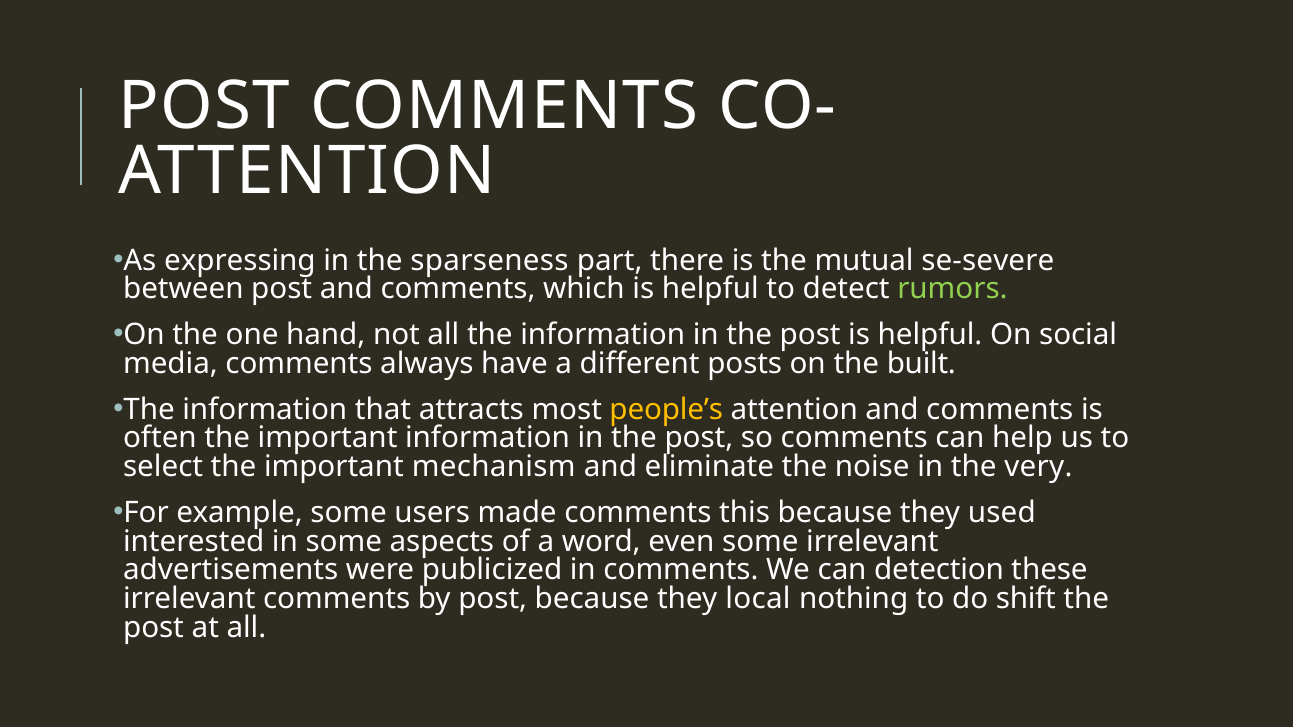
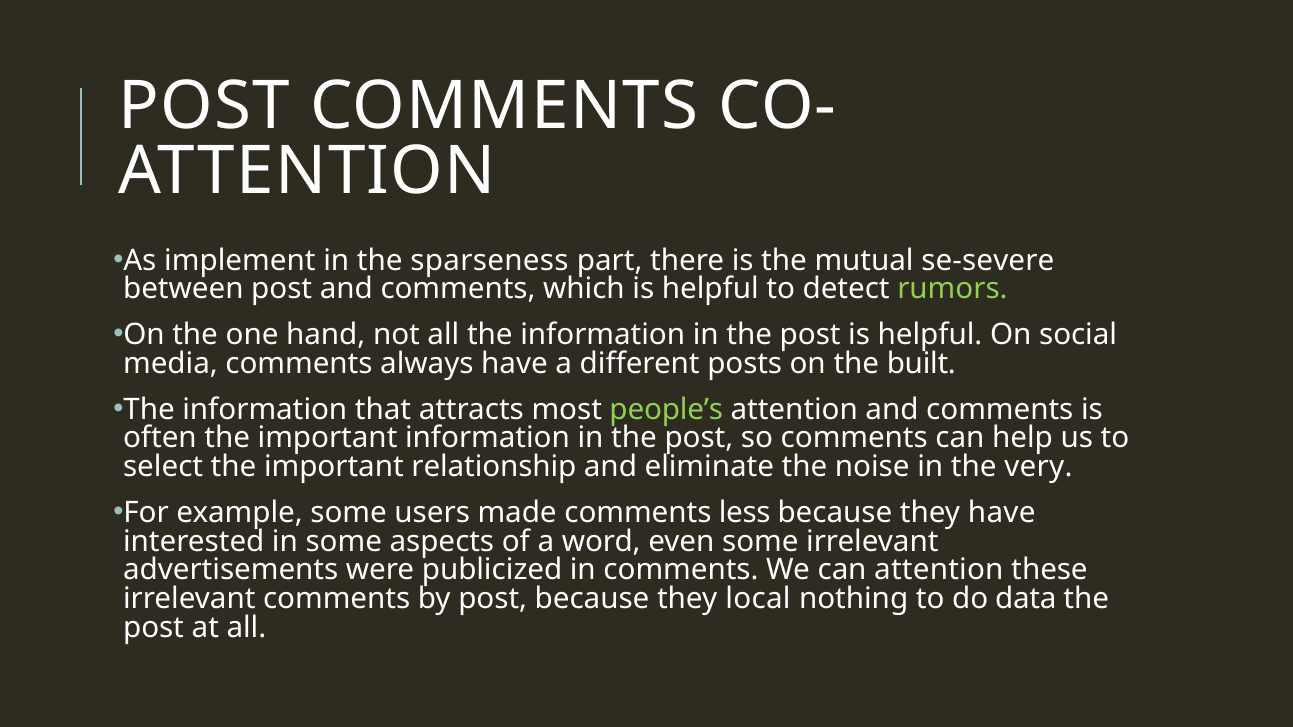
expressing: expressing -> implement (240, 261)
people’s colour: yellow -> light green (666, 410)
mechanism: mechanism -> relationship (494, 467)
this: this -> less (745, 513)
they used: used -> have (1002, 513)
can detection: detection -> attention (939, 570)
shift: shift -> data (1026, 599)
